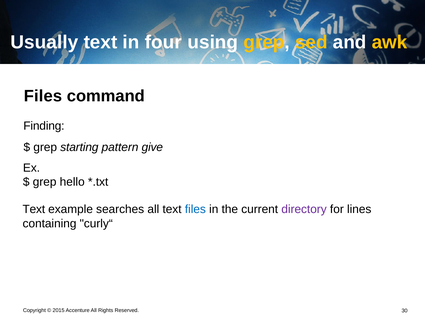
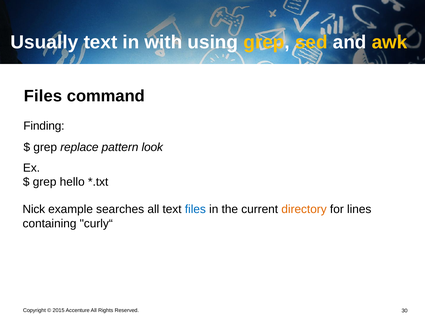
four: four -> with (163, 42)
starting: starting -> replace (79, 147)
give: give -> look (152, 147)
Text: Text -> Nick (34, 209)
directory colour: purple -> orange (304, 209)
